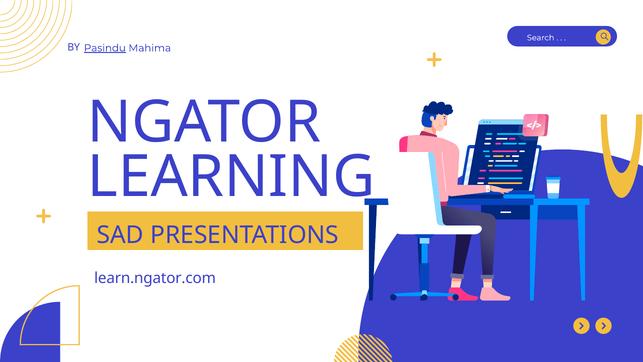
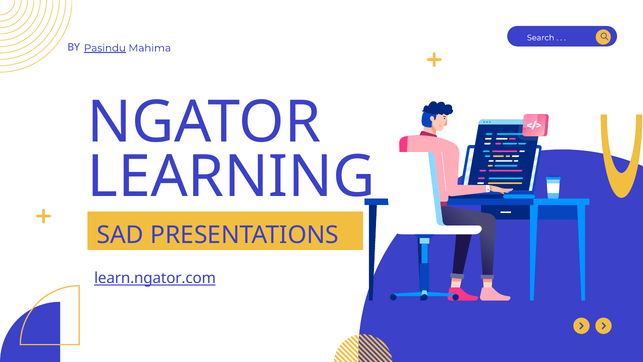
learn.ngator.com underline: none -> present (155, 278)
